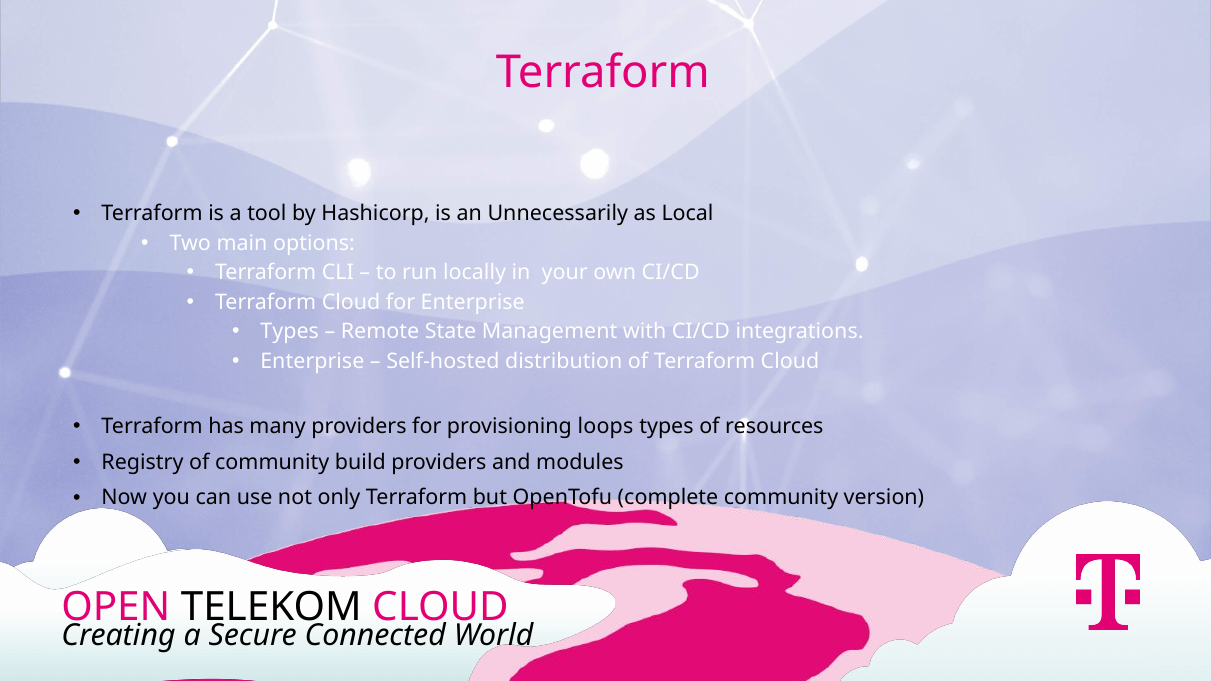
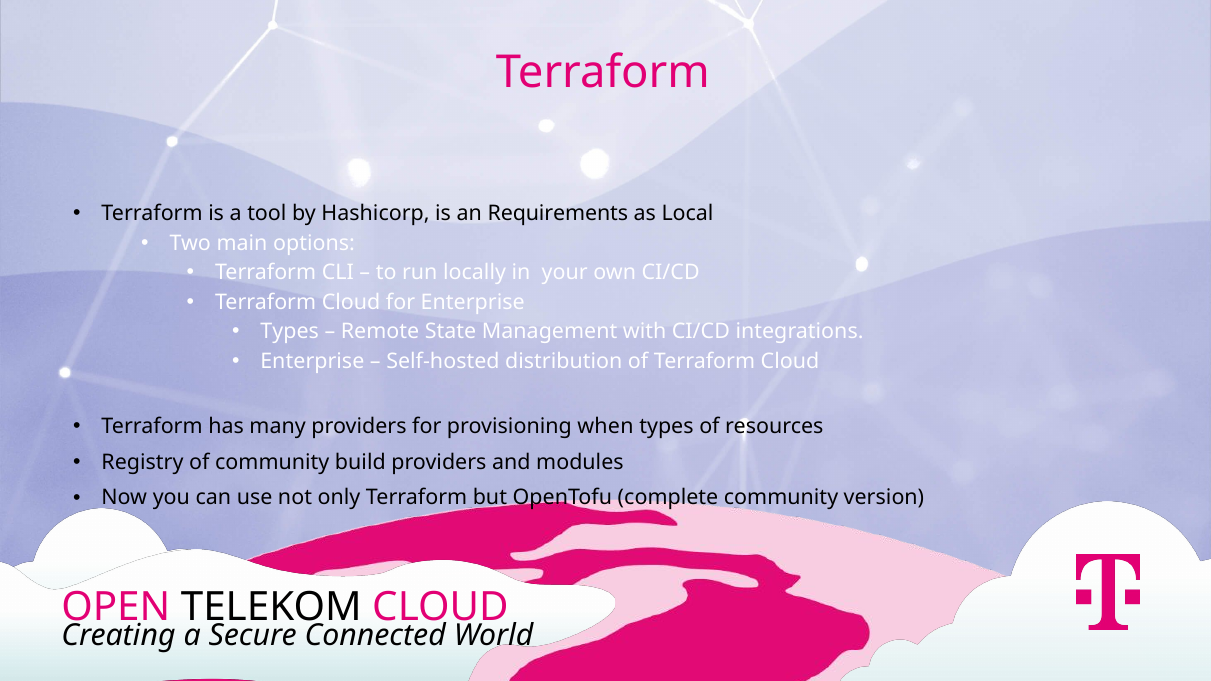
Unnecessarily: Unnecessarily -> Requirements (558, 214)
loops: loops -> when (605, 426)
